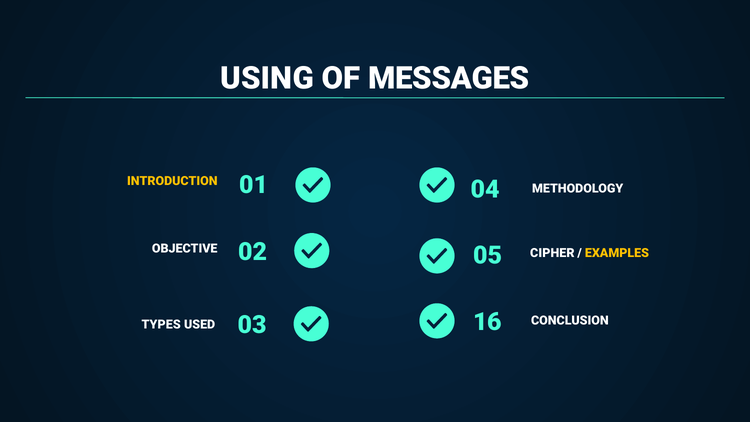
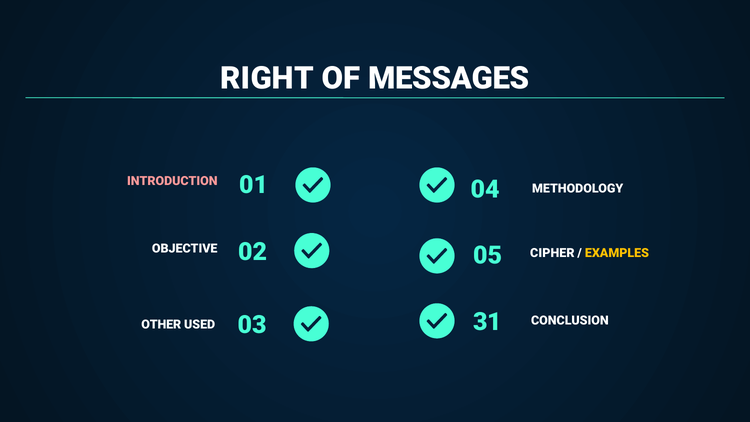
USING: USING -> RIGHT (267, 78)
INTRODUCTION colour: yellow -> pink (172, 181)
TYPES: TYPES -> OTHER (161, 324)
16: 16 -> 31 (487, 322)
